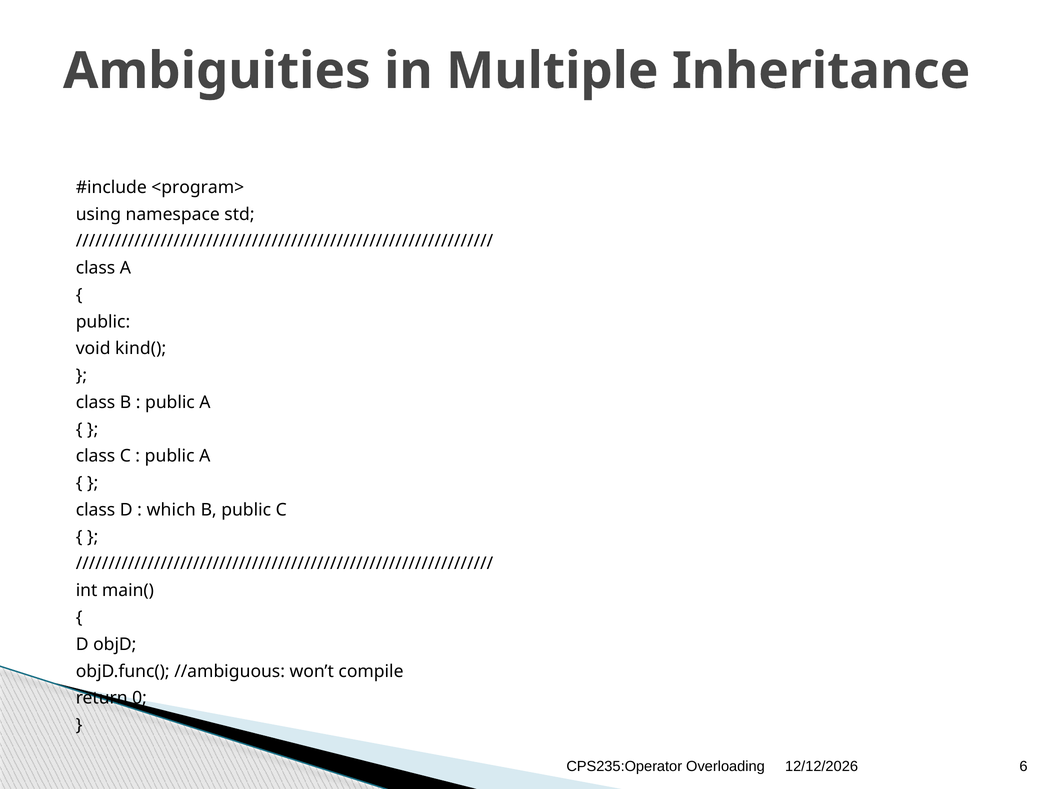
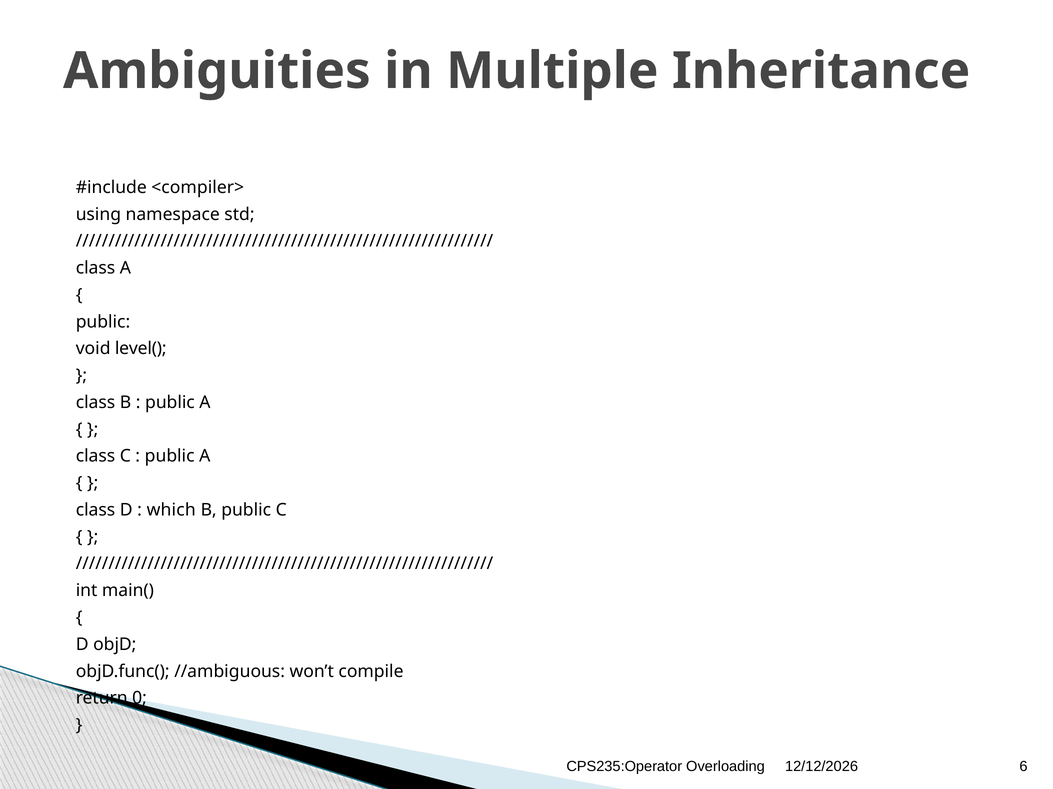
<program>: <program> -> <compiler> (198, 188)
kind(: kind( -> level( (141, 349)
